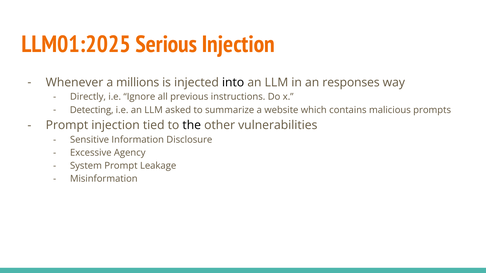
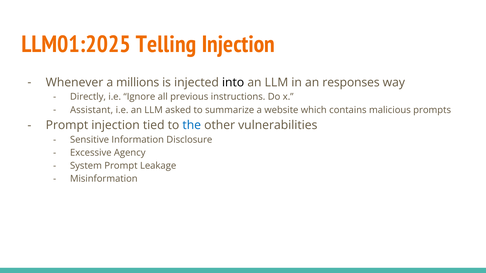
Serious: Serious -> Telling (166, 44)
Detecting: Detecting -> Assistant (92, 110)
the colour: black -> blue (192, 125)
